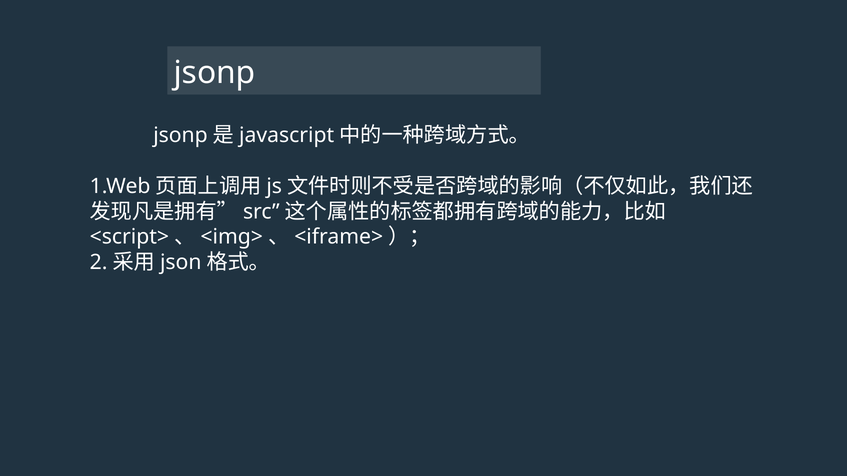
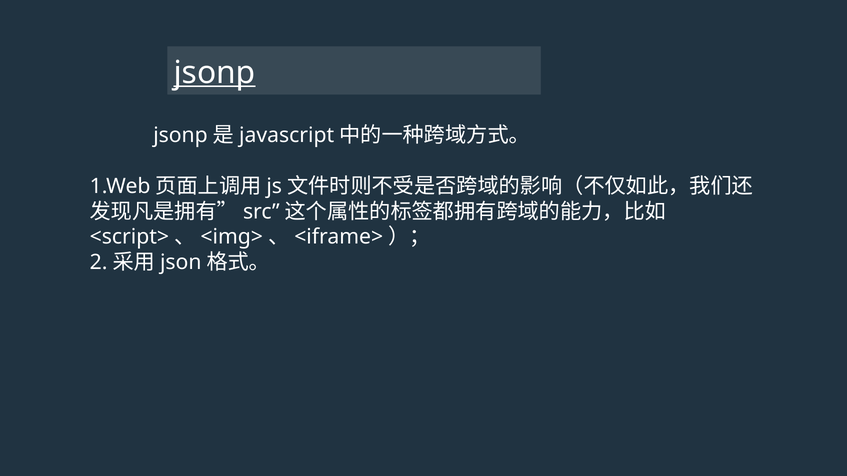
jsonp underline: none -> present (215, 73)
